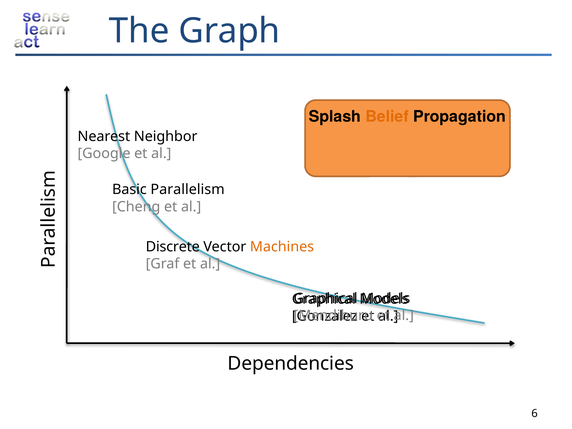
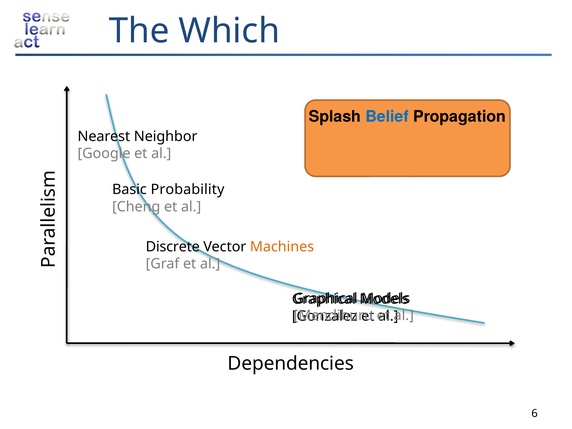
Graph: Graph -> Which (229, 31)
Belief colour: orange -> blue (387, 117)
Parallelism: Parallelism -> Probability (188, 189)
